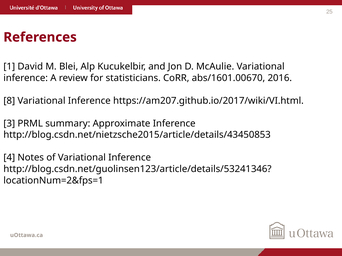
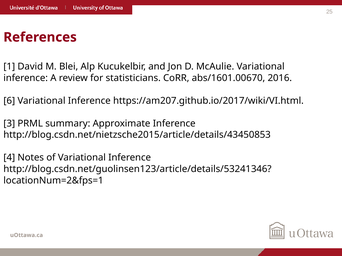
8: 8 -> 6 (9, 101)
